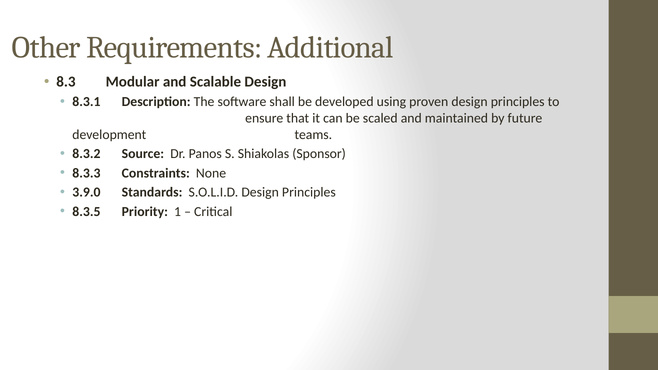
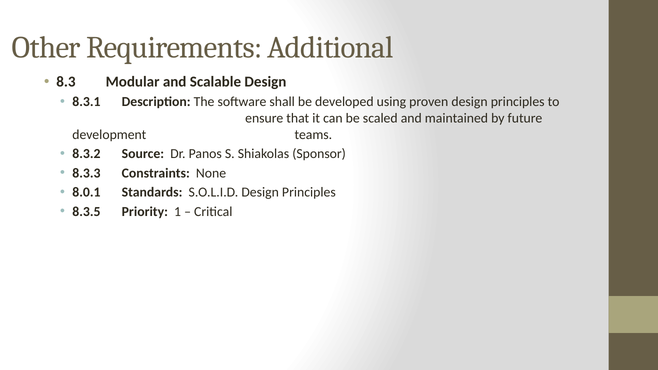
3.9.0: 3.9.0 -> 8.0.1 (86, 192)
